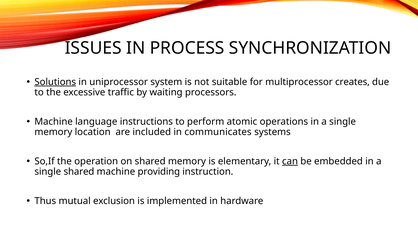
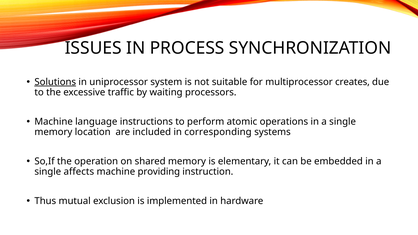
communicates: communicates -> corresponding (218, 132)
can underline: present -> none (290, 161)
single shared: shared -> affects (79, 172)
